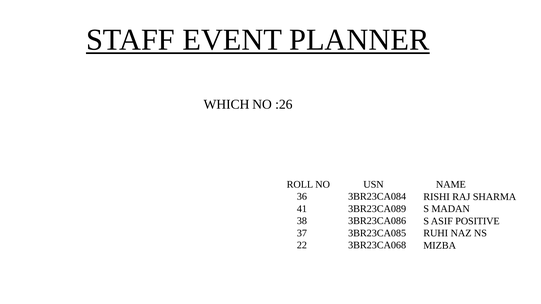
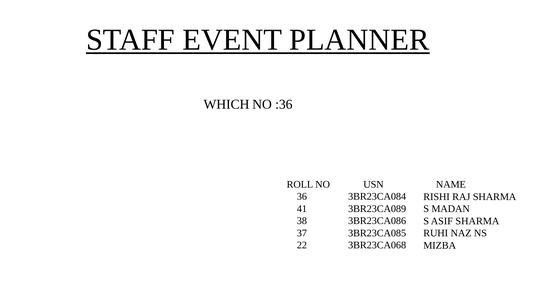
:26: :26 -> :36 (284, 104)
ASIF POSITIVE: POSITIVE -> SHARMA (477, 221)
